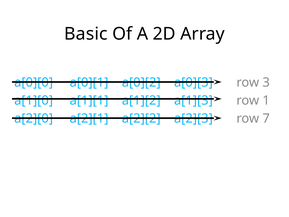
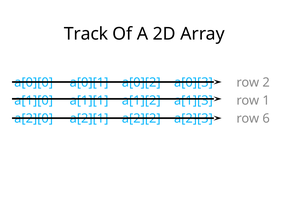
Basic: Basic -> Track (86, 34)
3: 3 -> 2 (266, 82)
7: 7 -> 6 (266, 118)
